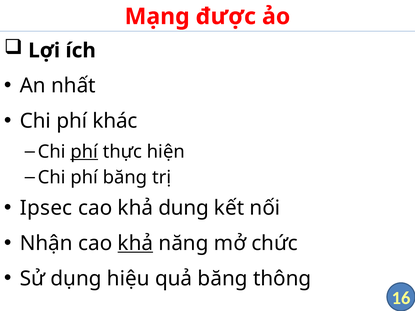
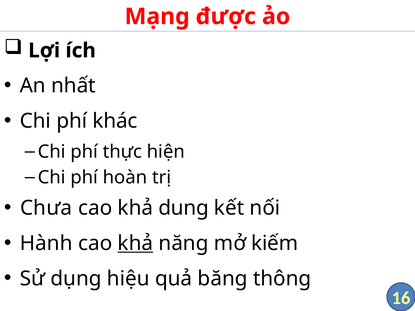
phí underline: present -> none (84, 152)
phí băng: băng -> hoàn (125, 178)
Ipsec: Ipsec -> Chưa (46, 208)
Nhận: Nhận -> Hành (46, 243)
chức: chức -> kiếm (275, 243)
